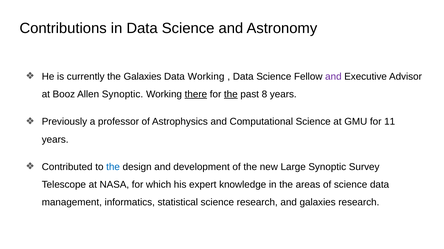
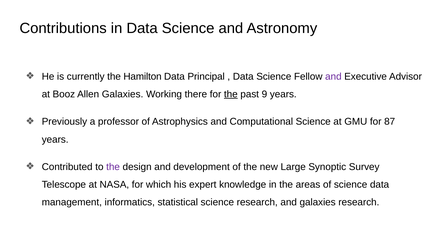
the Galaxies: Galaxies -> Hamilton (143, 77)
Data Working: Working -> Principal (206, 77)
Allen Synoptic: Synoptic -> Galaxies (123, 95)
there underline: present -> none (196, 95)
8: 8 -> 9 (264, 95)
11: 11 -> 87 (390, 122)
the colour: blue -> purple (113, 167)
